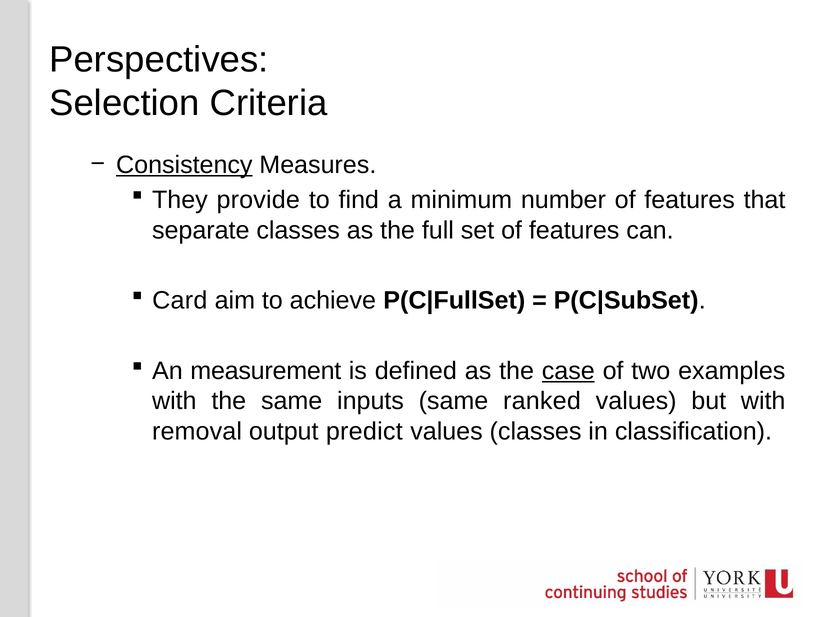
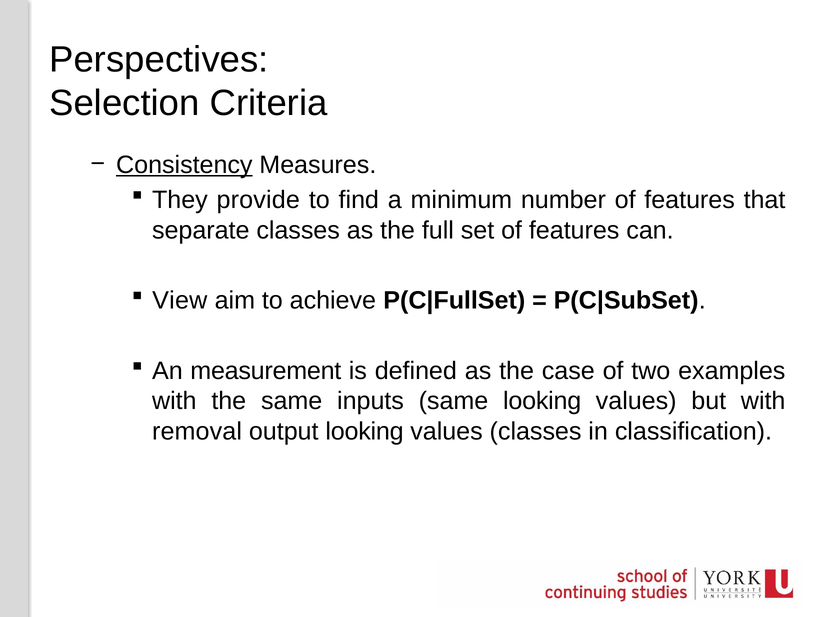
Card: Card -> View (180, 300)
case underline: present -> none (568, 371)
same ranked: ranked -> looking (542, 401)
output predict: predict -> looking (365, 431)
